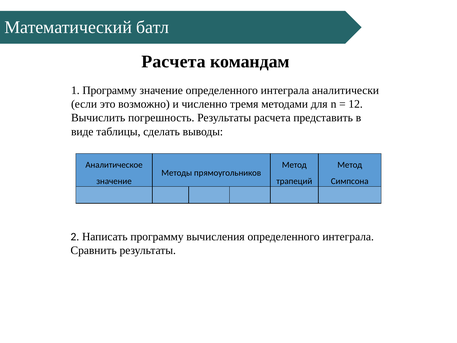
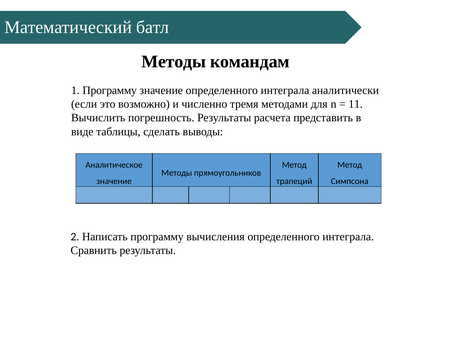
Расчета: Расчета -> Методы (174, 62)
12: 12 -> 11 (356, 104)
